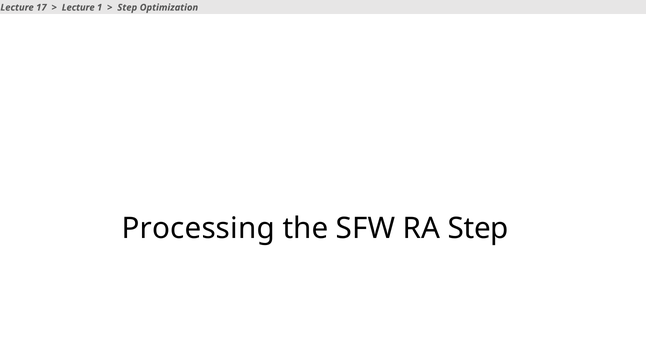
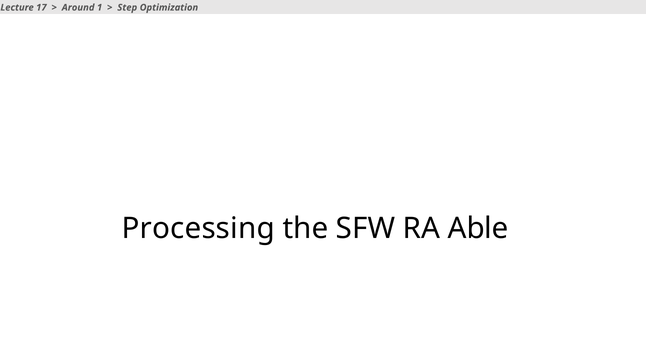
Lecture: Lecture -> Around (78, 7)
RA Step: Step -> Able (478, 228)
